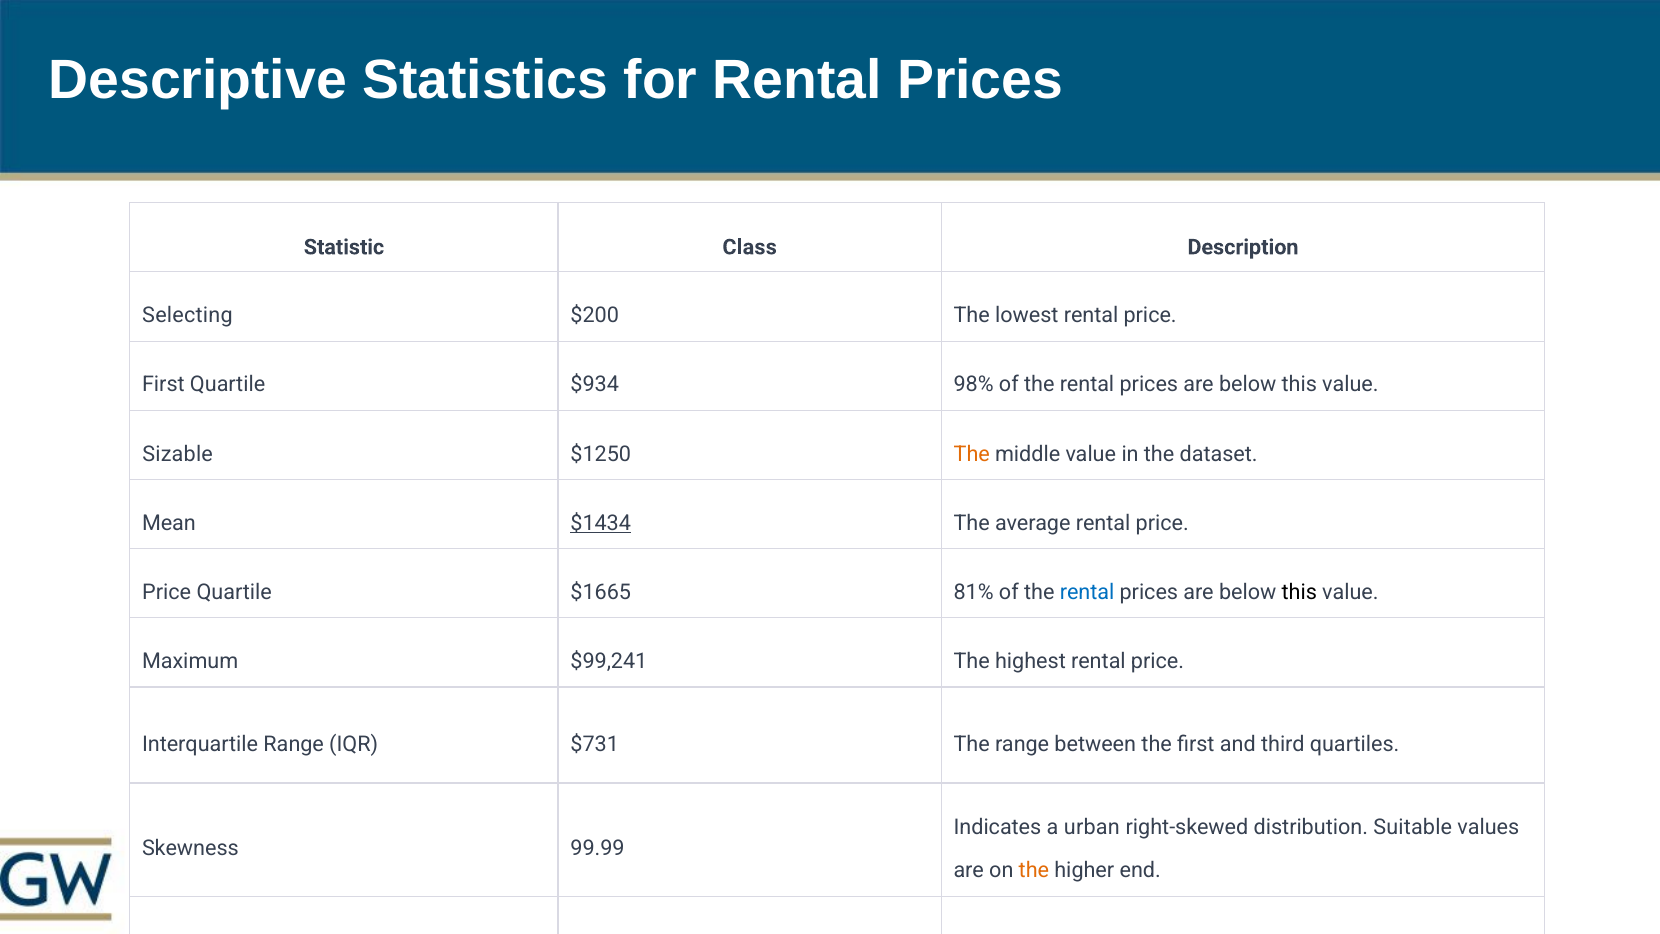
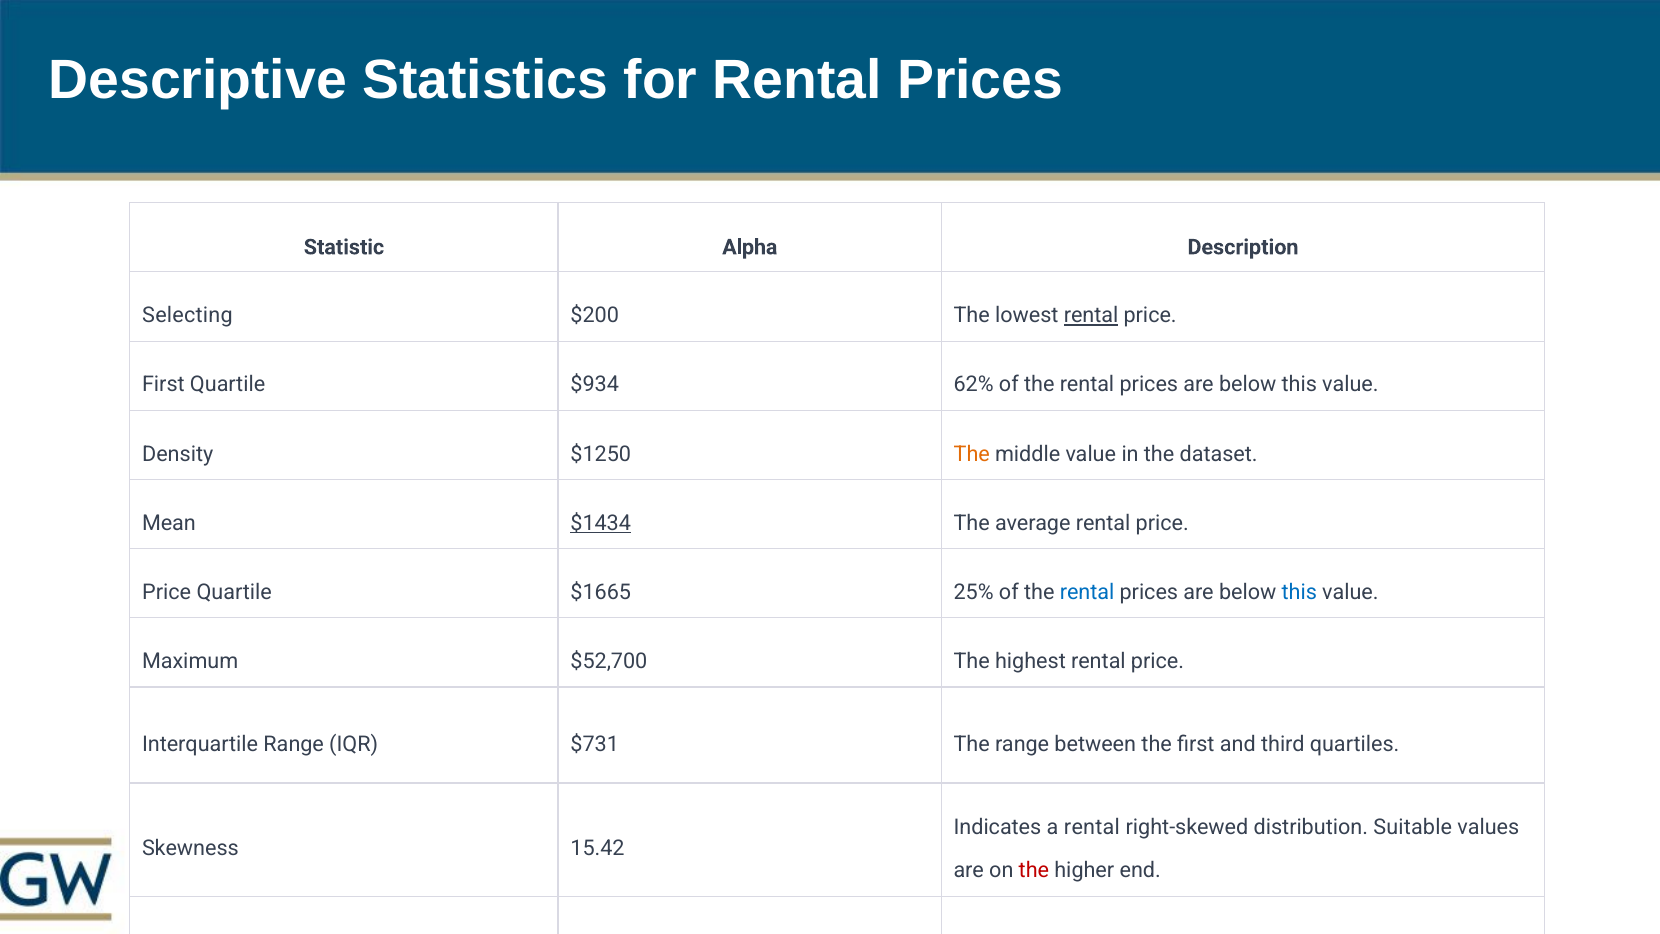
Class: Class -> Alpha (750, 247)
rental underline: none -> present (1091, 316)
98%: 98% -> 62% (974, 385)
Sizable: Sizable -> Density (178, 454)
81%: 81% -> 25% (974, 592)
this colour: black -> blue (1299, 592)
$99,241: $99,241 -> $52,700 (609, 661)
a urban: urban -> rental (1092, 827)
99.99: 99.99 -> 15.42 (597, 849)
the colour: orange -> red (1034, 870)
